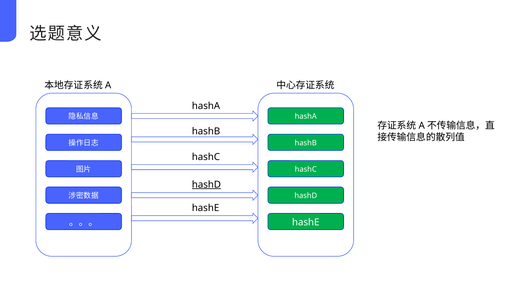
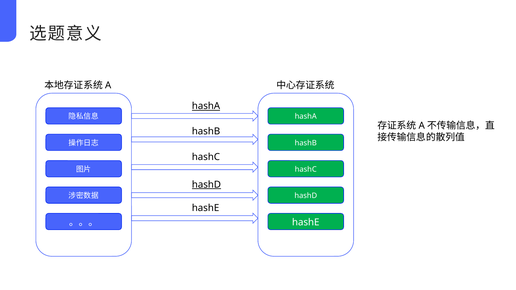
hashA underline: none -> present (206, 106)
